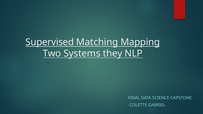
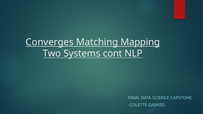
Supervised: Supervised -> Converges (50, 42)
they: they -> cont (113, 54)
